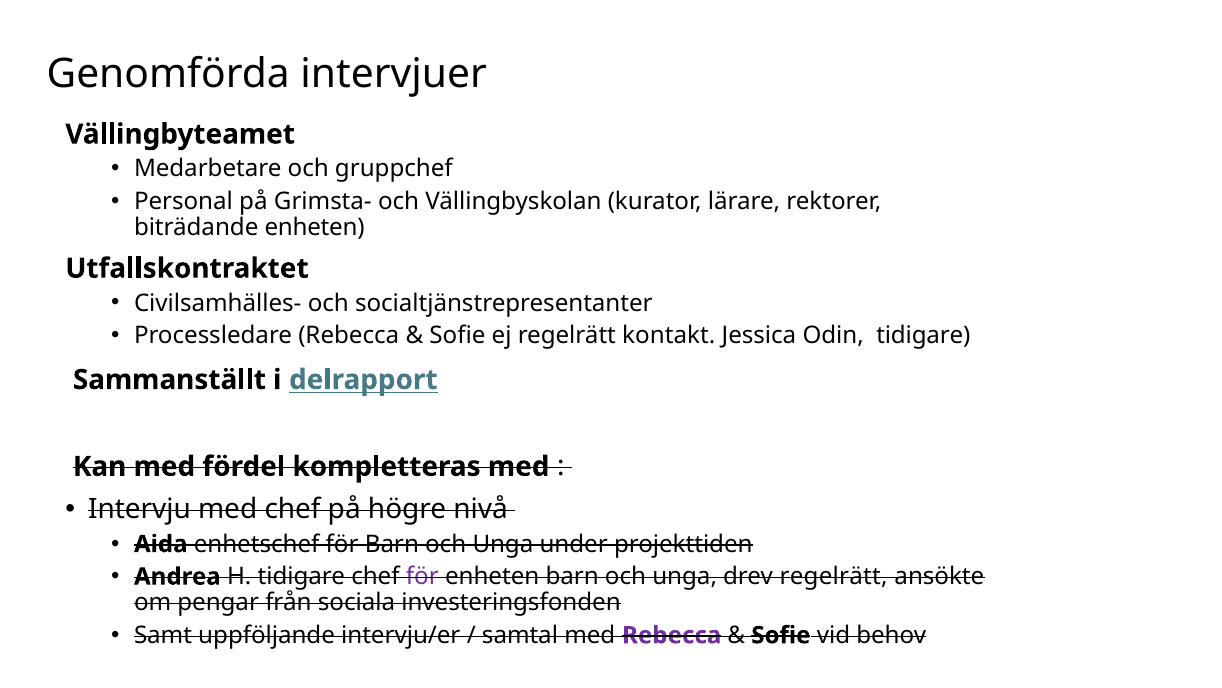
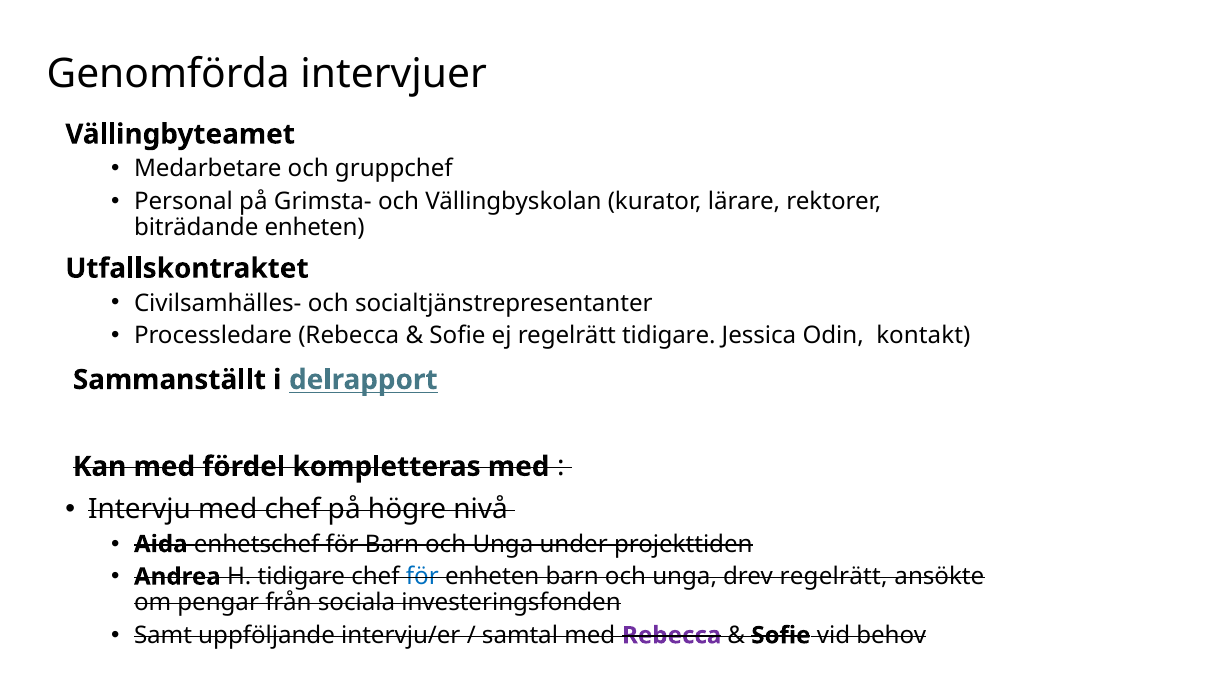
regelrätt kontakt: kontakt -> tidigare (669, 335)
Odin tidigare: tidigare -> kontakt (923, 335)
för colour: purple -> blue (422, 576)
